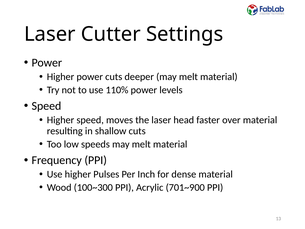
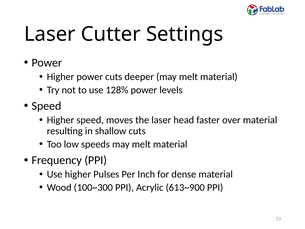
110%: 110% -> 128% (117, 90)
701~900: 701~900 -> 613~900 (185, 187)
